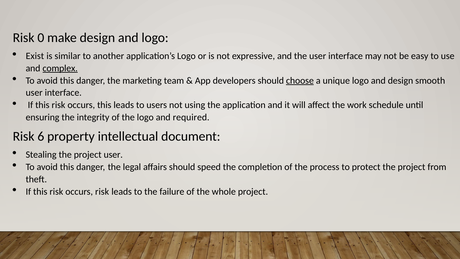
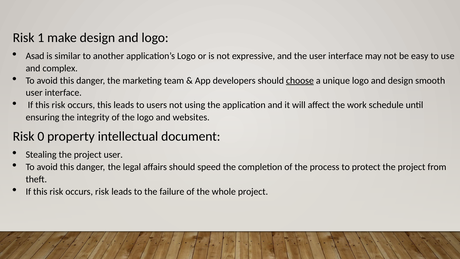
0: 0 -> 1 (41, 38)
Exist: Exist -> Asad (35, 56)
complex underline: present -> none (60, 68)
required: required -> websites (191, 117)
6: 6 -> 0 (41, 136)
